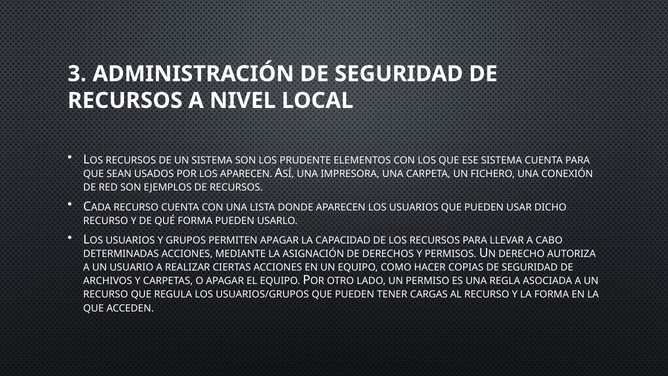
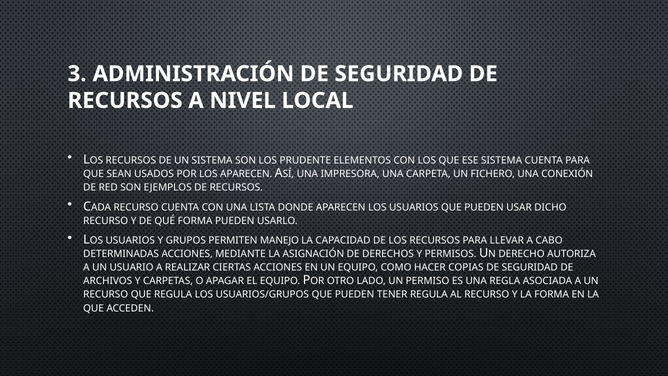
PERMITEN APAGAR: APAGAR -> MANEJO (279, 240)
TENER CARGAS: CARGAS -> REGULA (429, 294)
